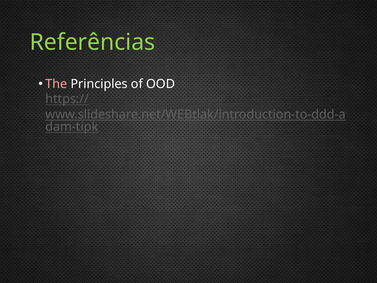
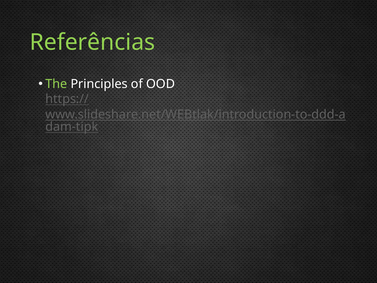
The colour: pink -> light green (56, 84)
